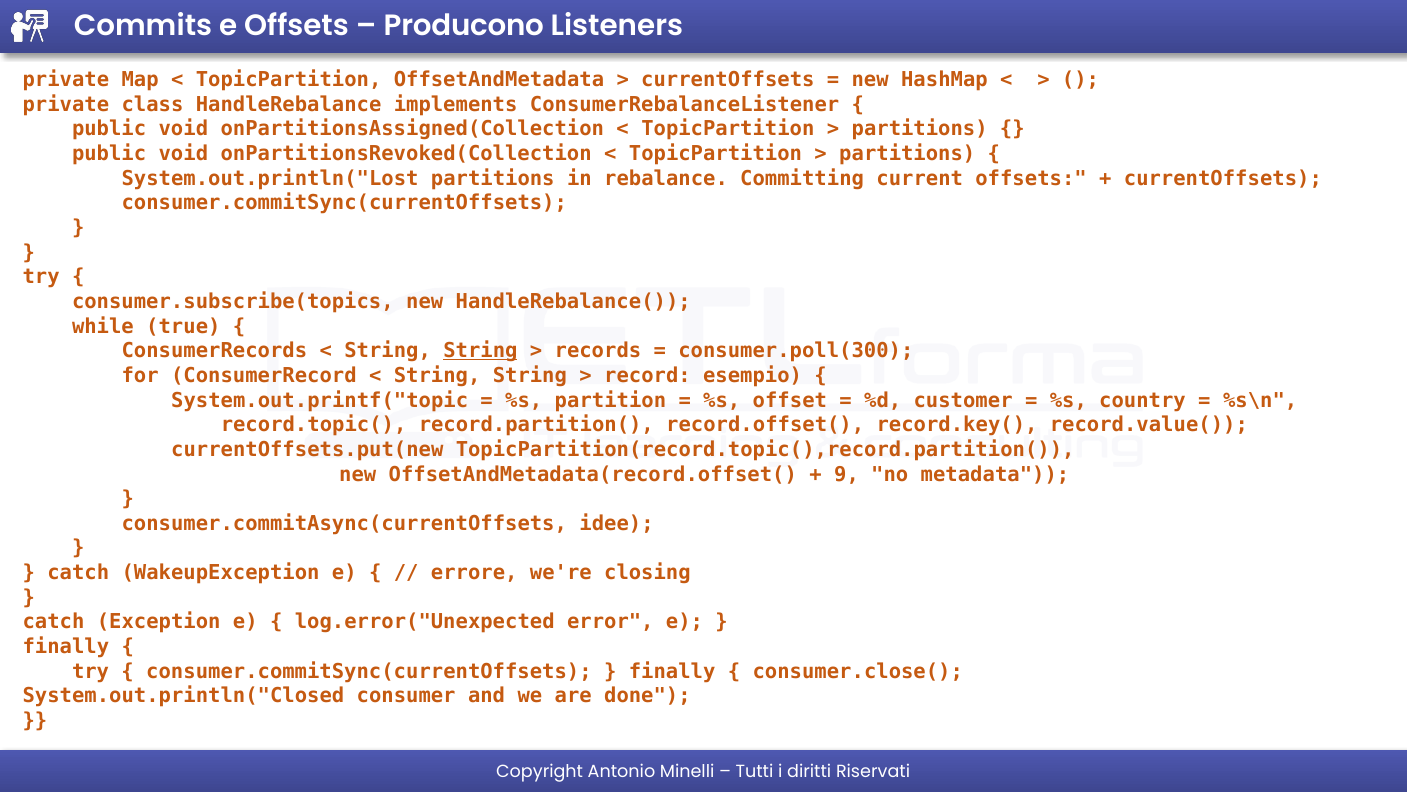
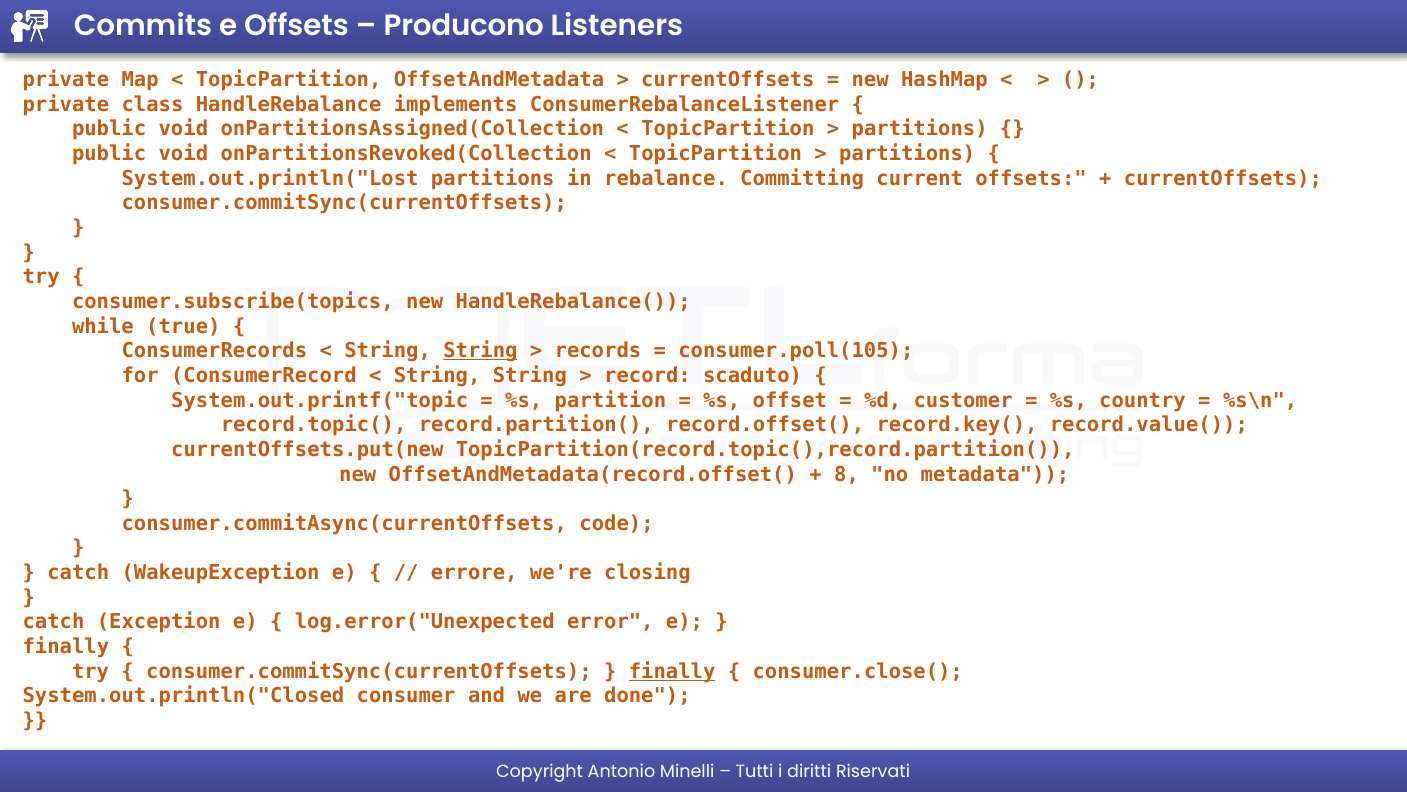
consumer.poll(300: consumer.poll(300 -> consumer.poll(105 (796, 351)
esempio: esempio -> scaduto (753, 375)
9: 9 -> 8 (846, 474)
idee: idee -> code (617, 523)
finally underline: none -> present (672, 671)
